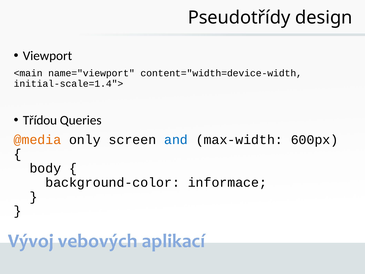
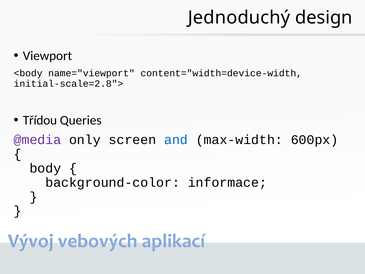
Pseudotřídy: Pseudotřídy -> Jednoduchý (239, 18)
<main: <main -> <body (28, 73)
initial-scale=1.4">: initial-scale=1.4"> -> initial-scale=2.8"> (68, 84)
@media colour: orange -> purple (37, 140)
